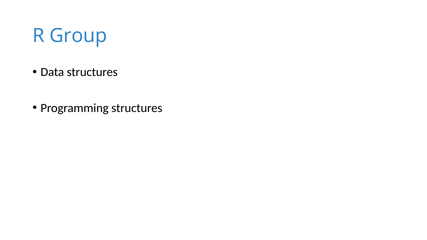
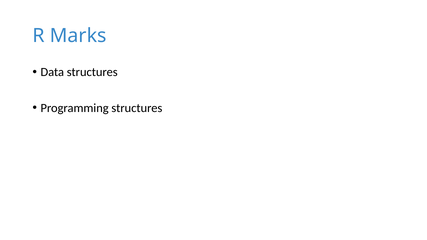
Group: Group -> Marks (78, 36)
